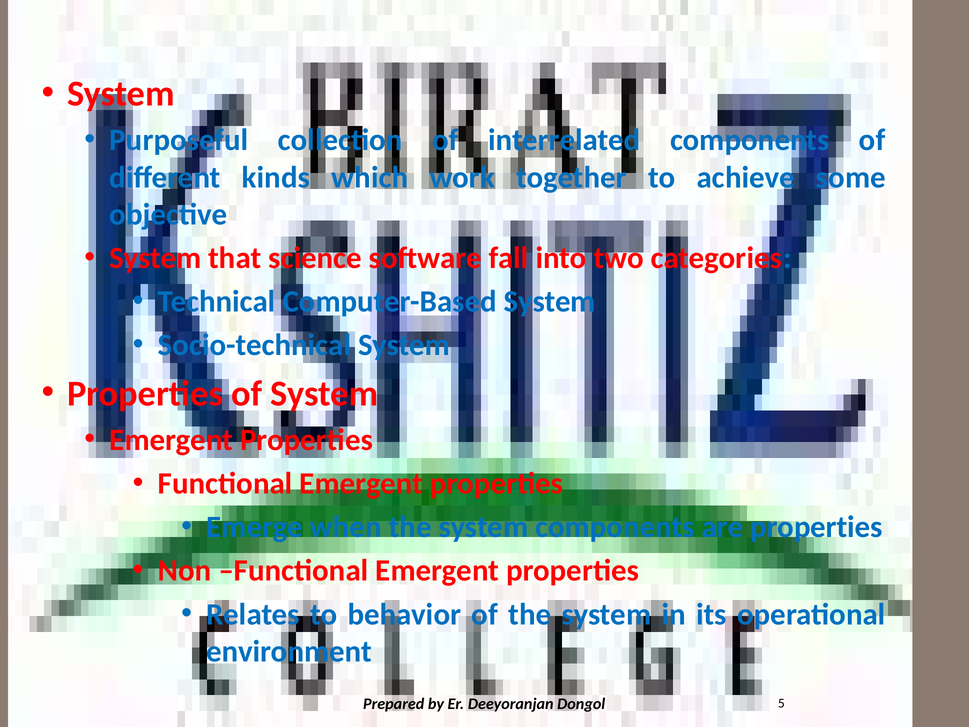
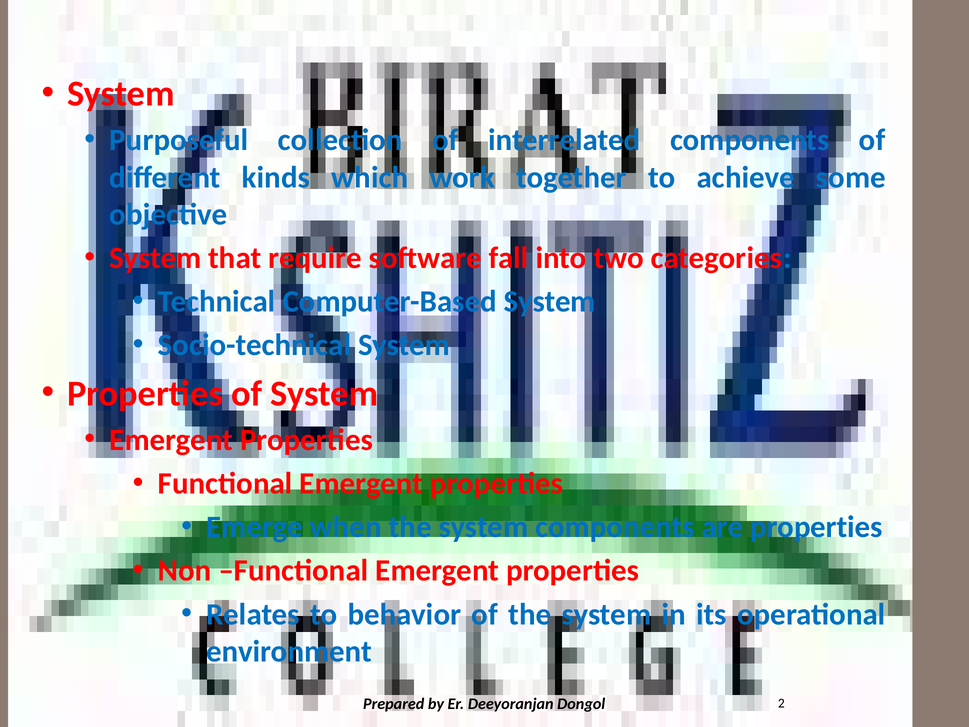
science: science -> require (315, 258)
5: 5 -> 2 (781, 703)
